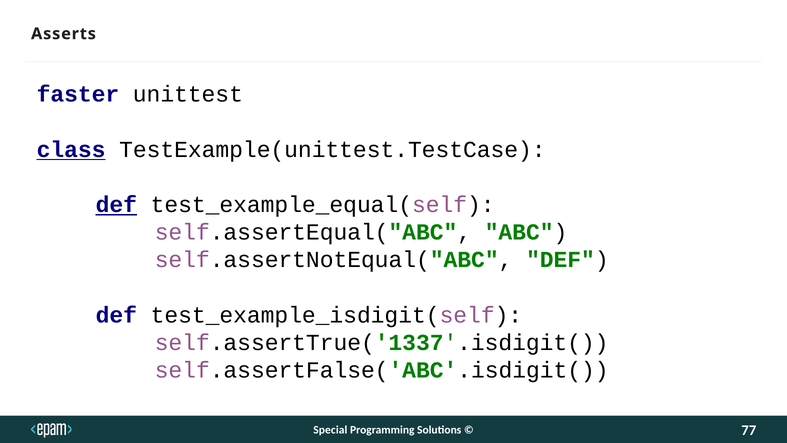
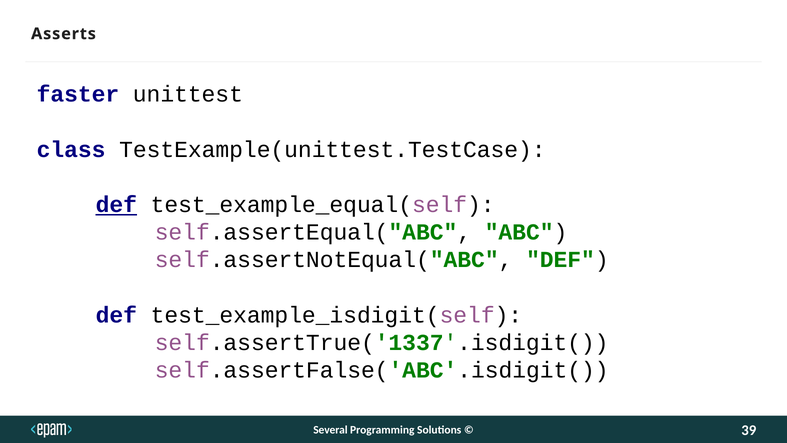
class underline: present -> none (71, 150)
Special: Special -> Several (330, 430)
77: 77 -> 39 (749, 430)
